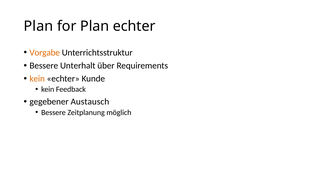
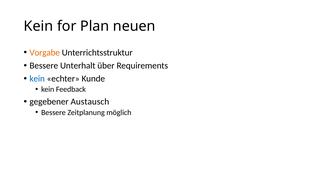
Plan: Plan -> Kein (39, 26)
Plan echter: echter -> neuen (134, 26)
kein colour: orange -> blue (37, 79)
